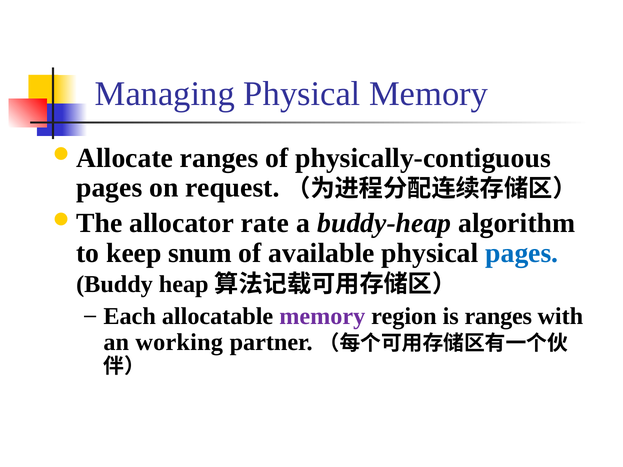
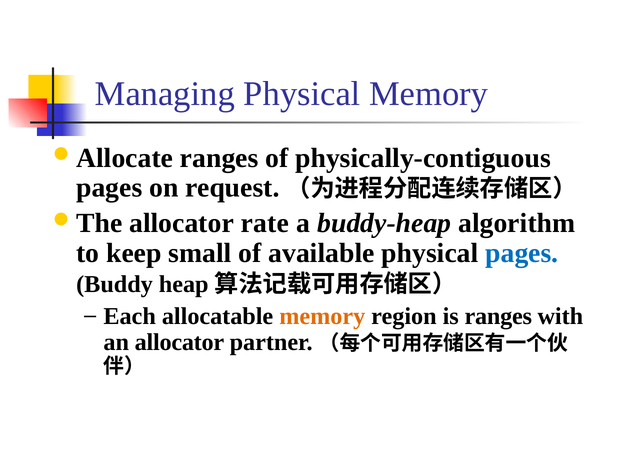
snum: snum -> small (200, 253)
memory colour: purple -> orange (322, 316)
an working: working -> allocator (179, 342)
